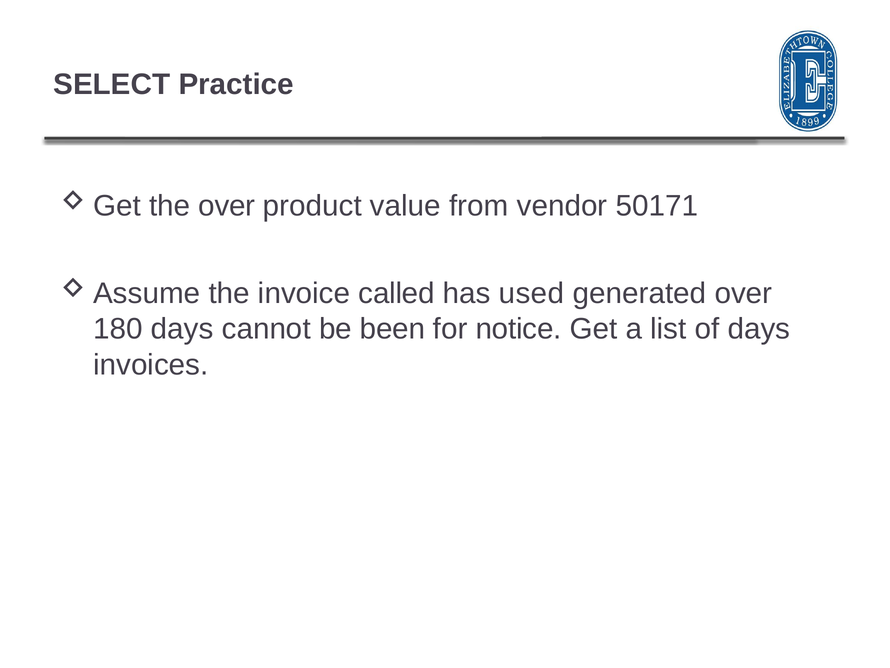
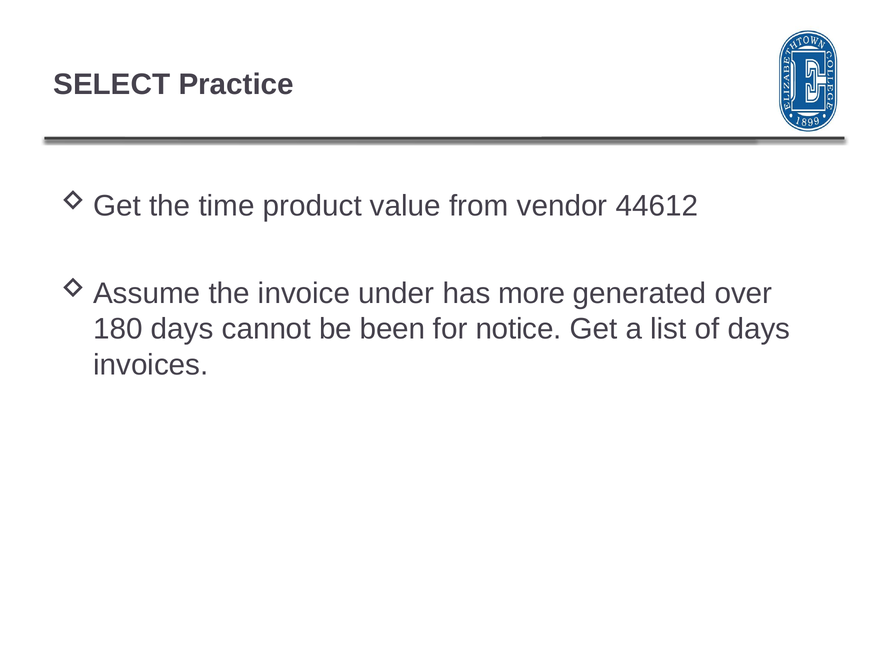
the over: over -> time (227, 206)
50171: 50171 -> 44612 (657, 206)
called: called -> under (396, 293)
used: used -> more (532, 293)
